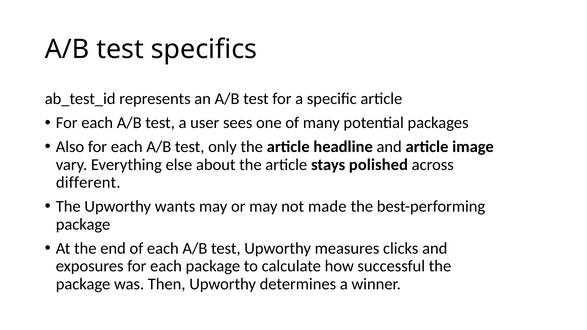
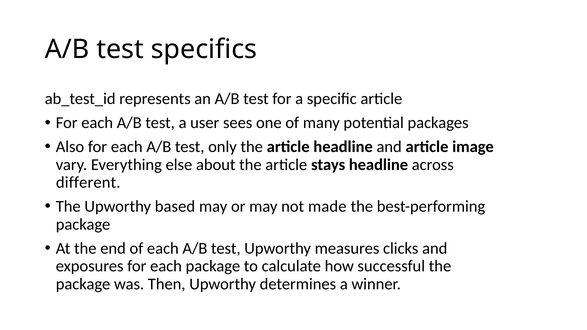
stays polished: polished -> headline (378, 165)
wants: wants -> based (175, 207)
